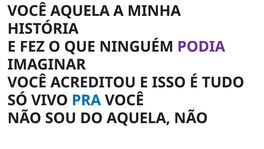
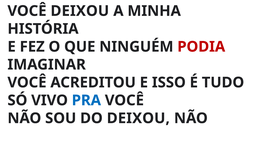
VOCÊ AQUELA: AQUELA -> DEIXOU (80, 11)
PODIA colour: purple -> red (201, 47)
DO AQUELA: AQUELA -> DEIXOU (138, 118)
